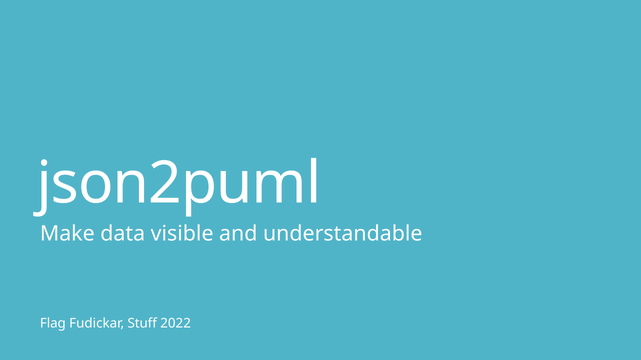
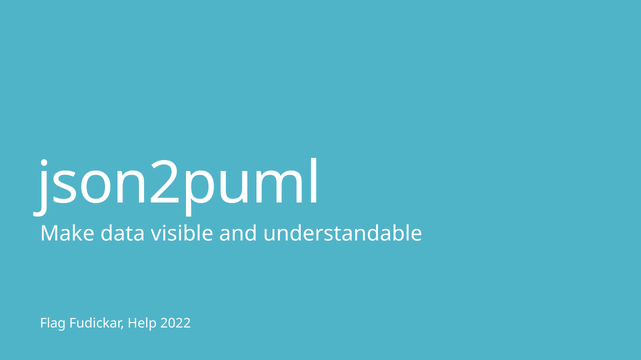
Stuff: Stuff -> Help (142, 324)
